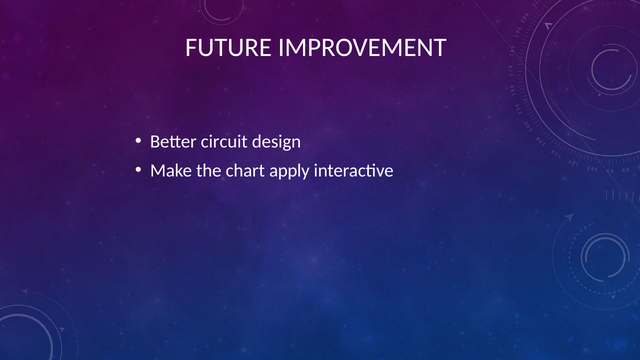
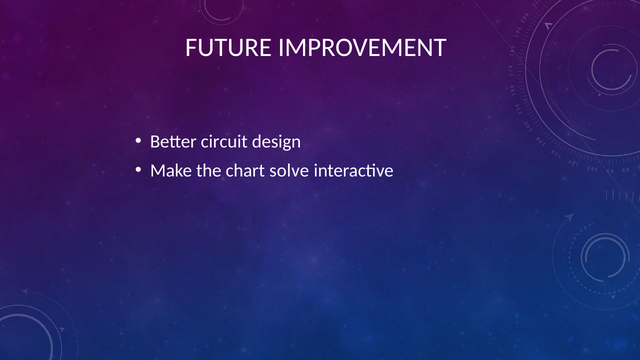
apply: apply -> solve (289, 171)
